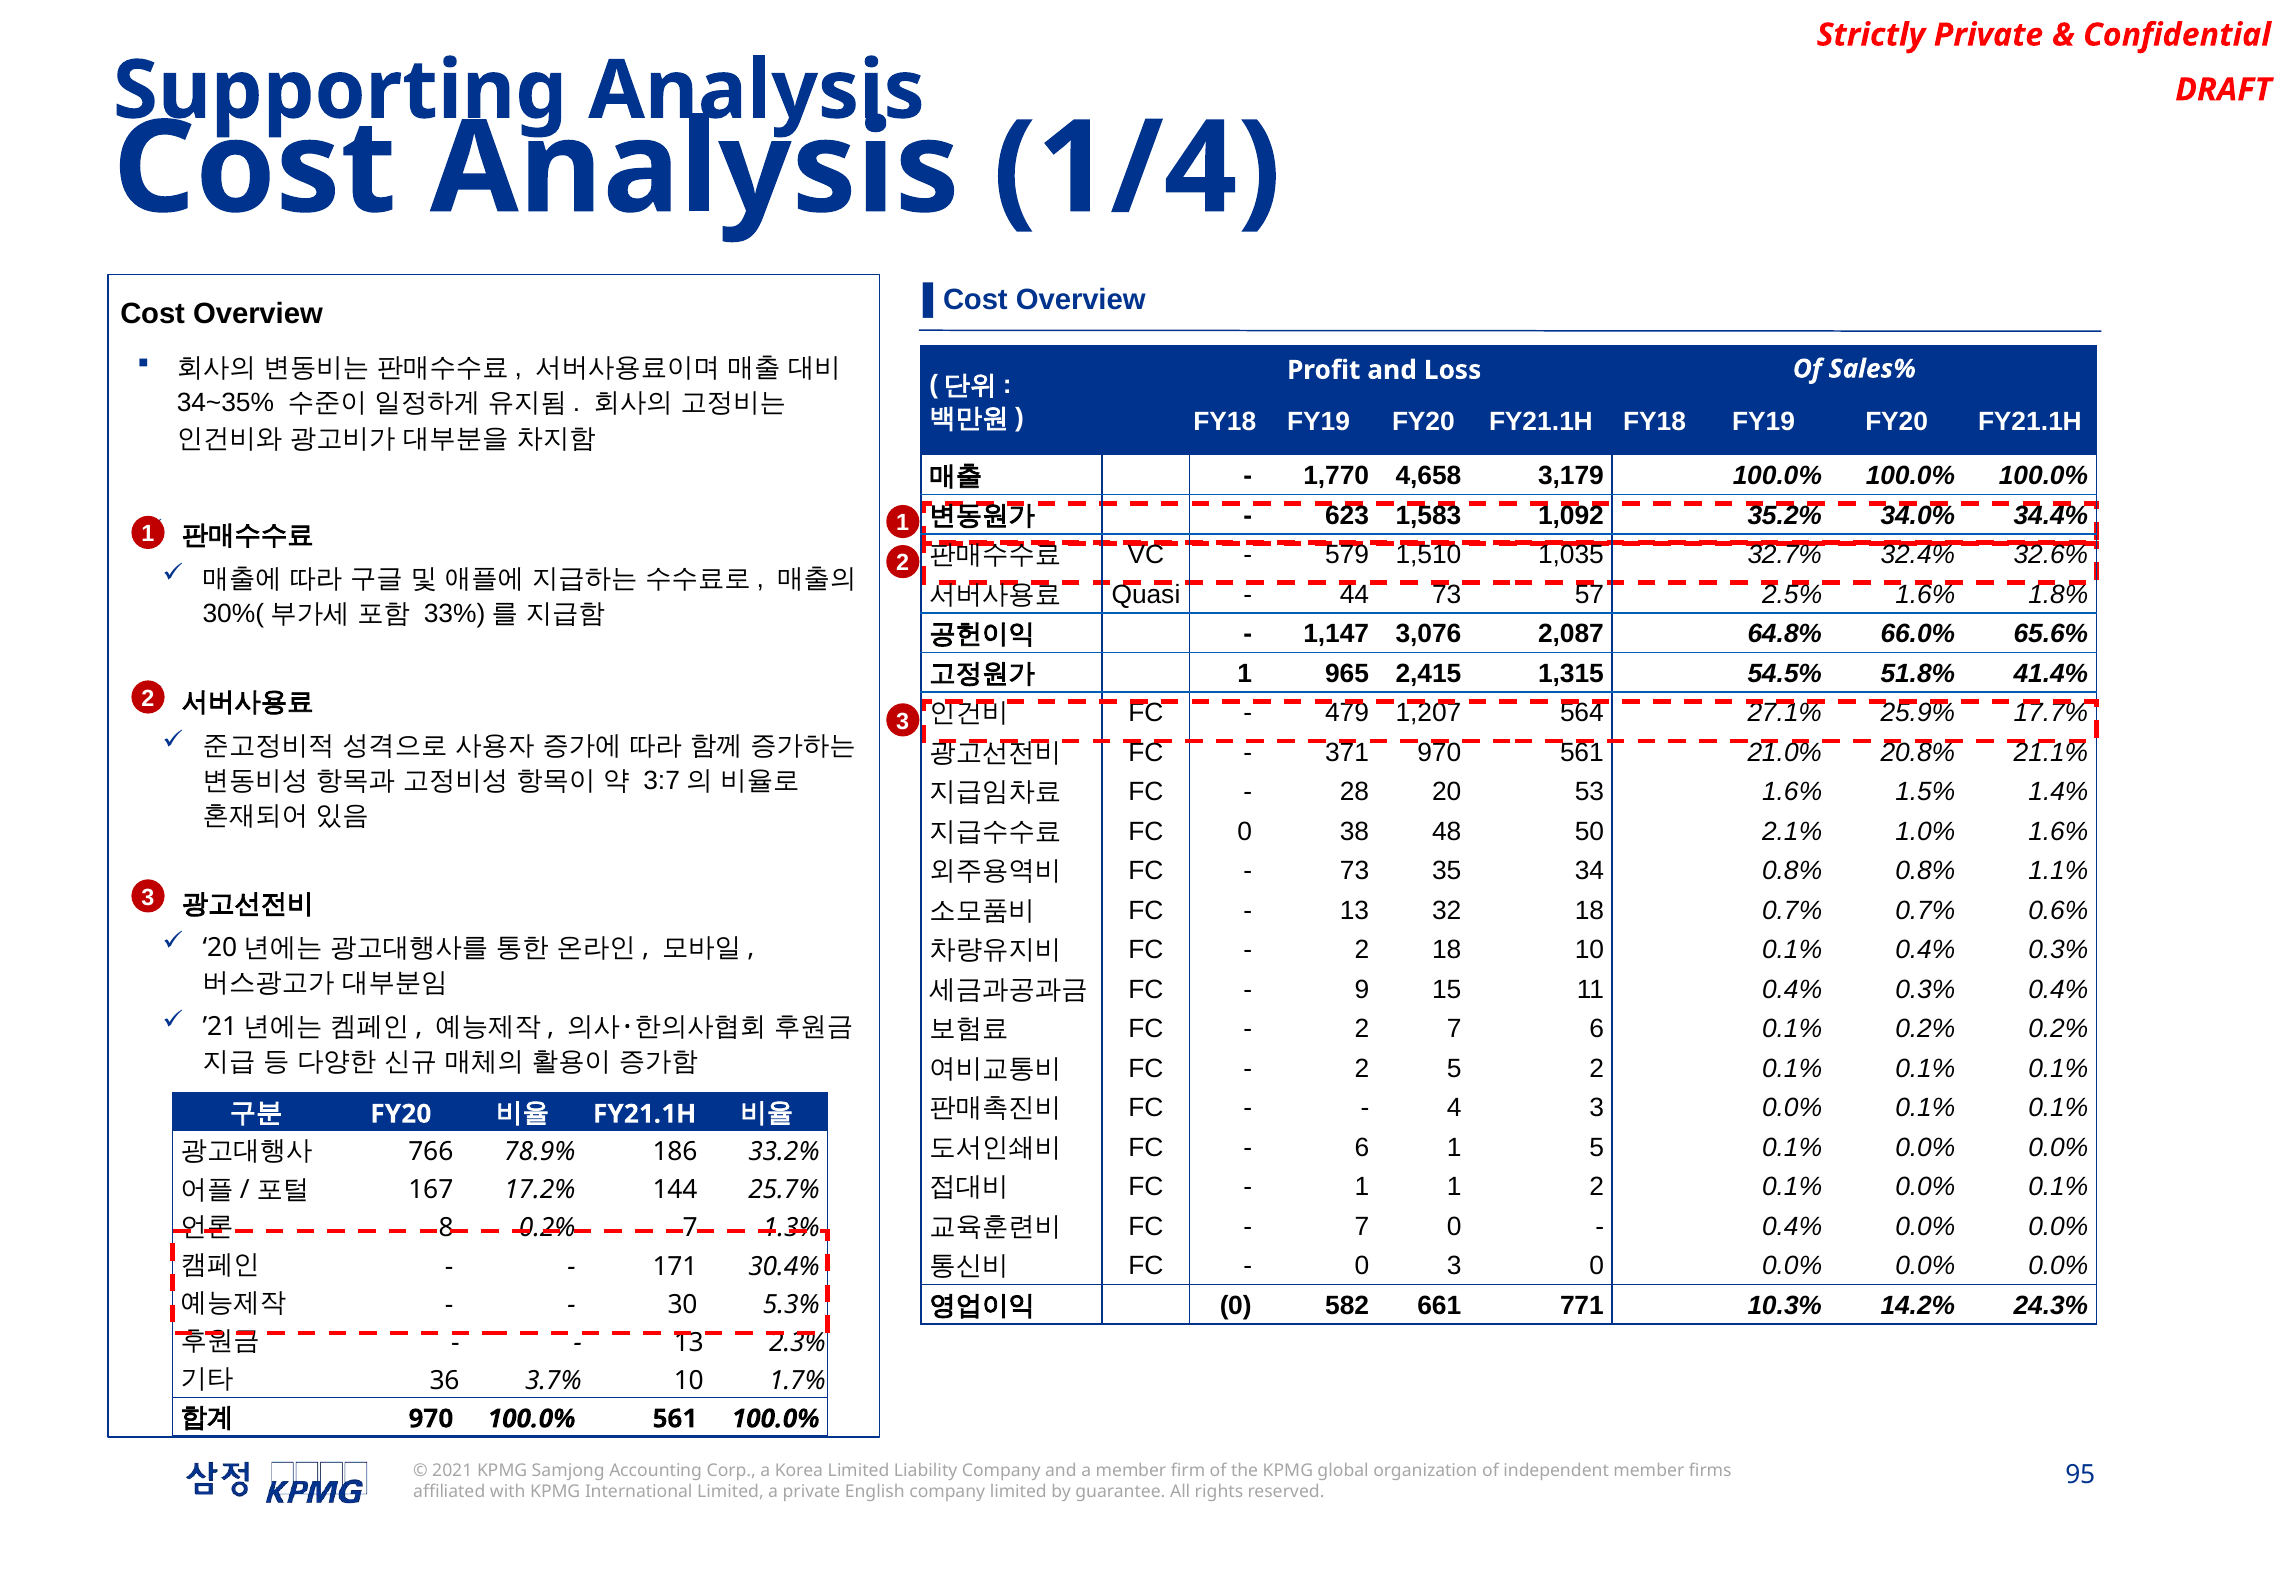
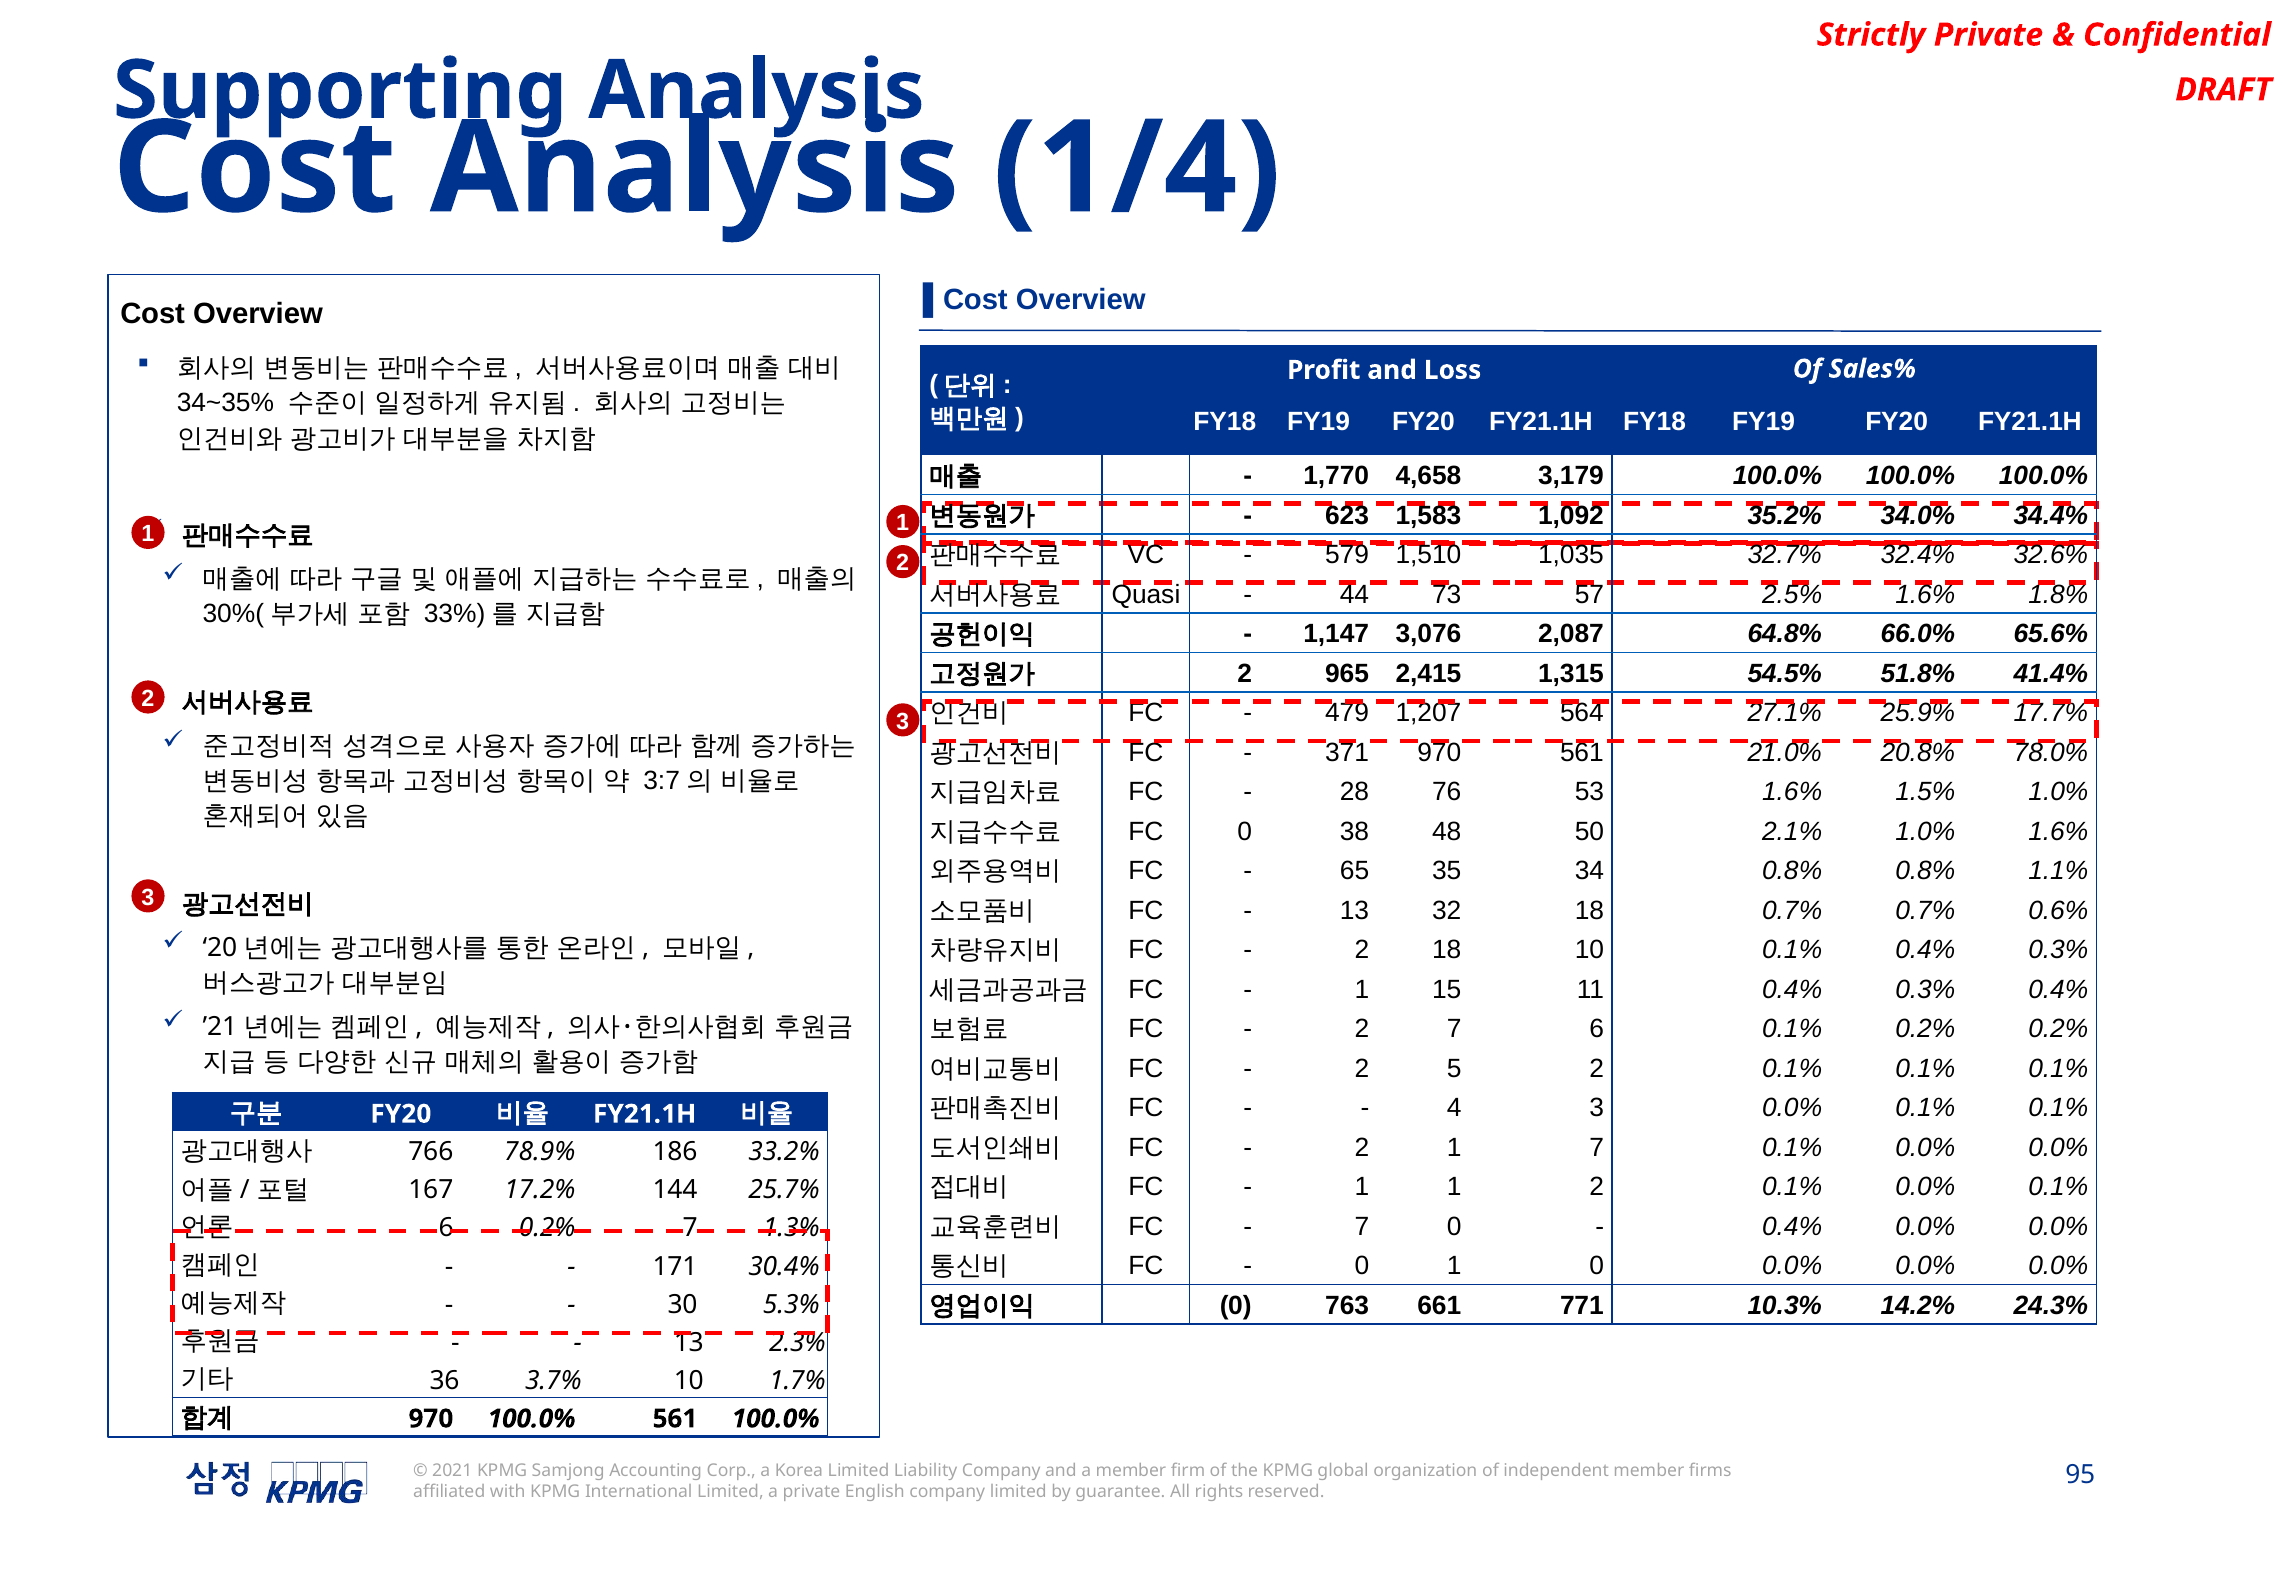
1: 1 -> 2 (1245, 673)
21.1%: 21.1% -> 78.0% (2051, 752)
20: 20 -> 76 (1447, 792)
1.5% 1.4%: 1.4% -> 1.0% (2058, 792)
73: 73 -> 65 (1355, 871)
9: 9 -> 1 (1362, 989)
6: 6 -> 2 (1362, 1147)
1 5: 5 -> 7 (1597, 1147)
8: 8 -> 6 (446, 1228)
0 3: 3 -> 1 (1454, 1266)
582: 582 -> 763 (1347, 1305)
